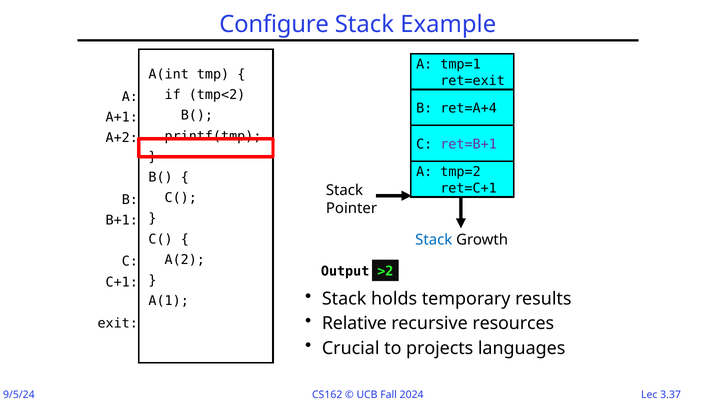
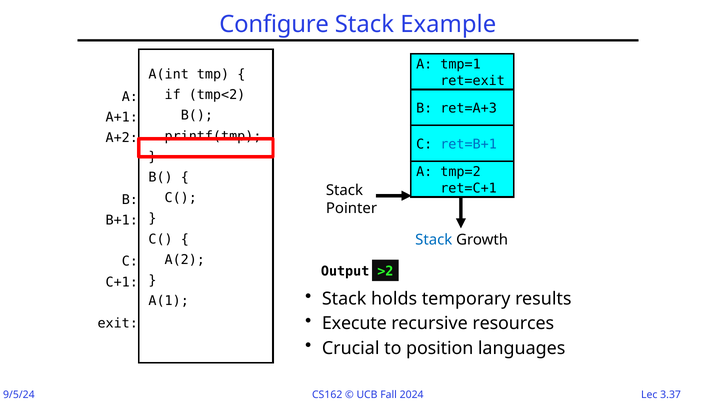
ret=A+4: ret=A+4 -> ret=A+3 (469, 108)
ret=B+1 colour: purple -> blue (469, 144)
Relative: Relative -> Execute (354, 323)
projects: projects -> position (440, 348)
